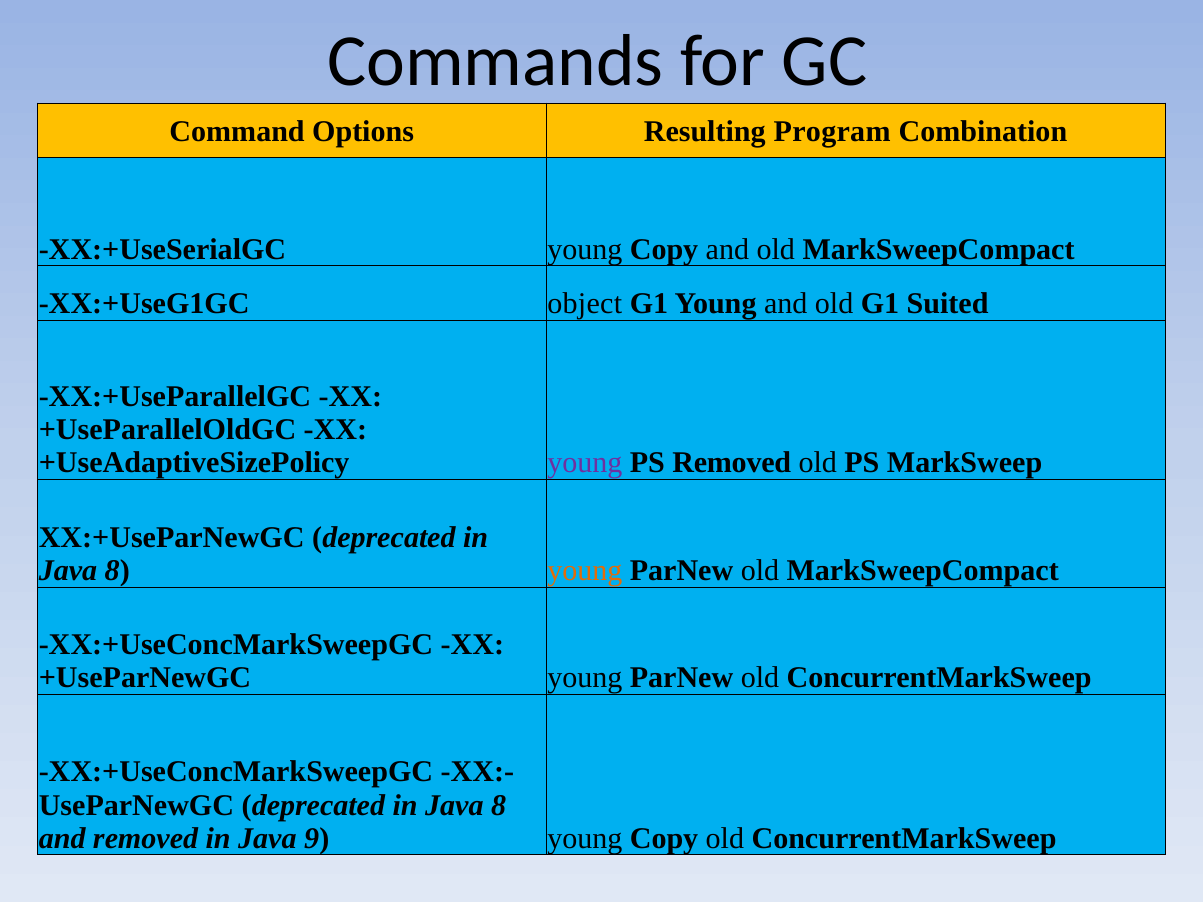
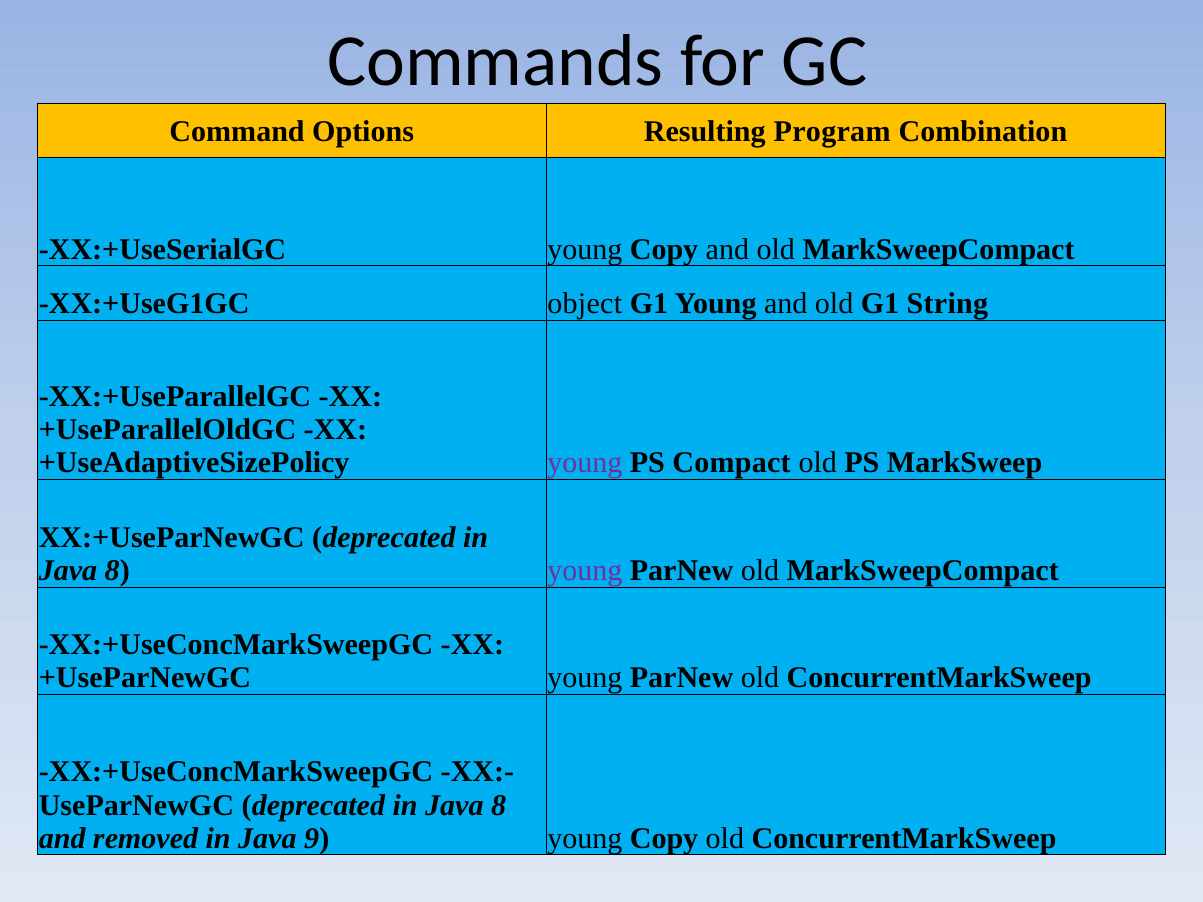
Suited: Suited -> String (947, 304)
PS Removed: Removed -> Compact (732, 463)
young colour: orange -> purple (585, 571)
